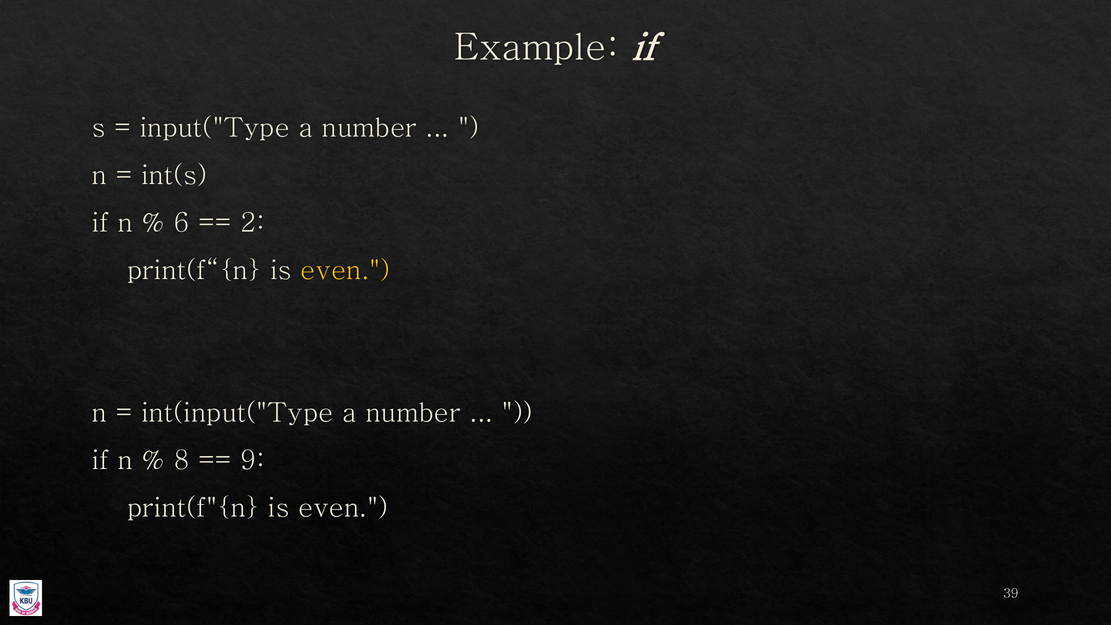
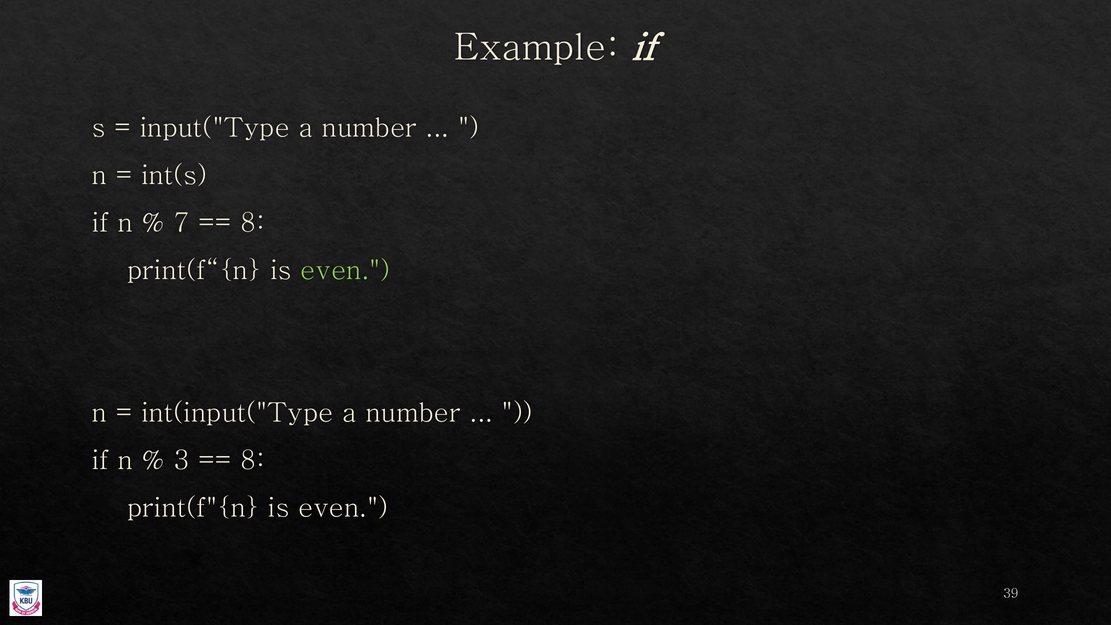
6: 6 -> 7 (181, 223)
2: 2 -> 8 (253, 223)
even colour: yellow -> light green (345, 270)
8: 8 -> 3 (181, 460)
9: 9 -> 8 (253, 460)
